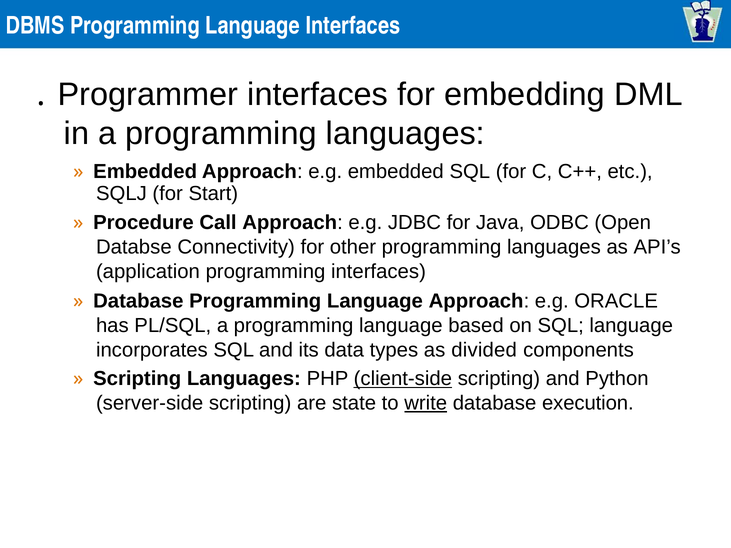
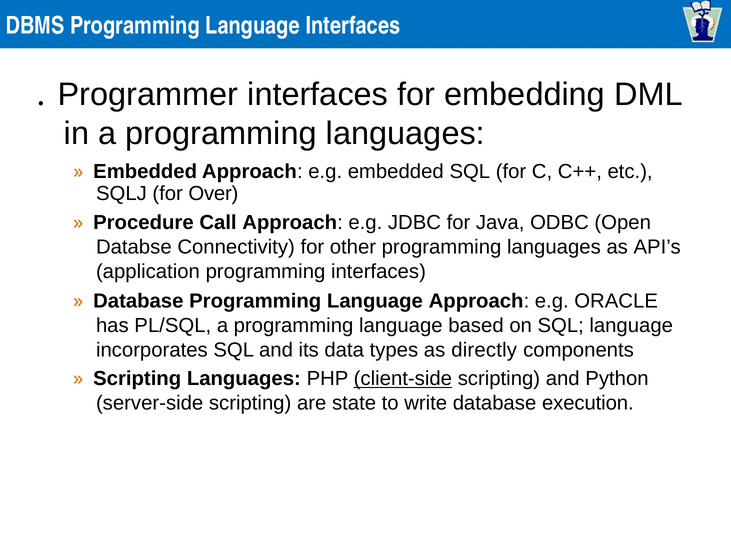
Start: Start -> Over (213, 194)
divided: divided -> directly (484, 350)
write underline: present -> none (426, 403)
